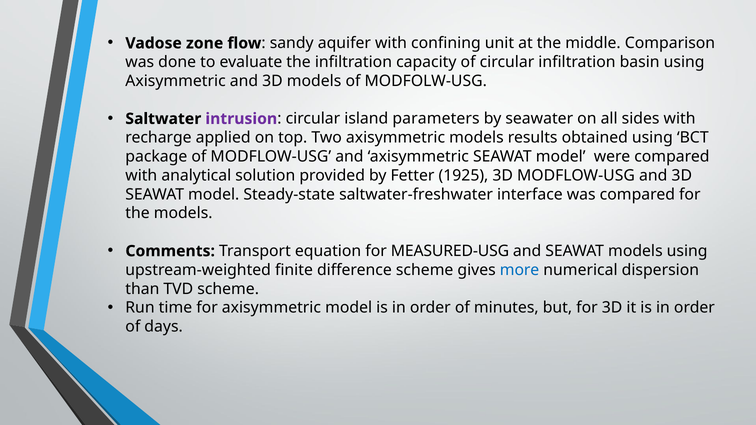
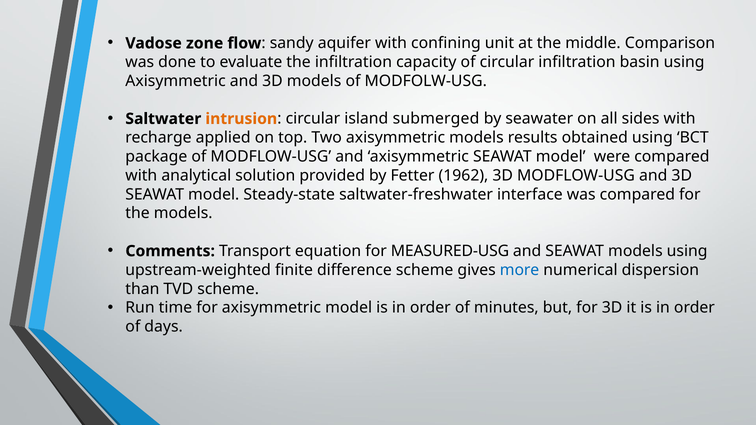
intrusion colour: purple -> orange (241, 119)
parameters: parameters -> submerged (436, 119)
1925: 1925 -> 1962 (463, 176)
